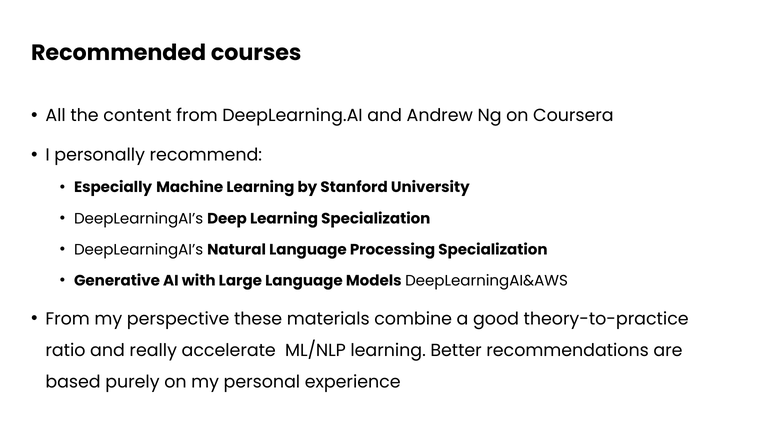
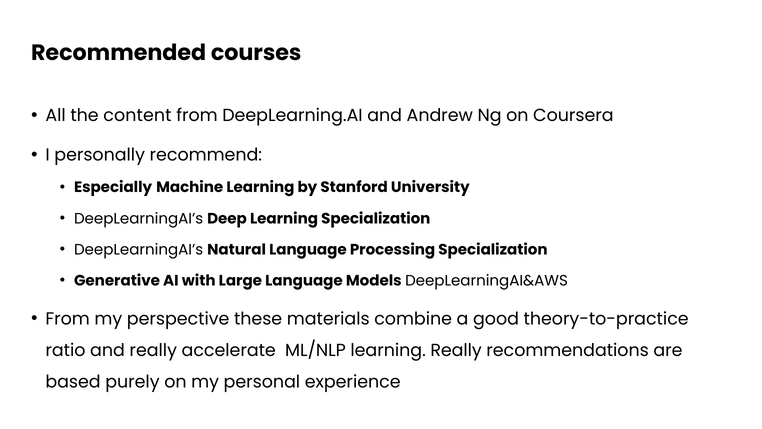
learning Better: Better -> Really (456, 350)
